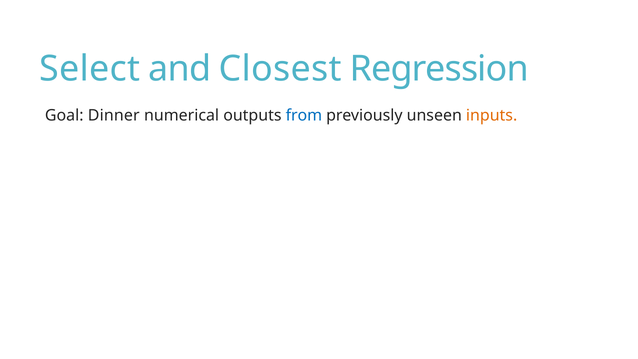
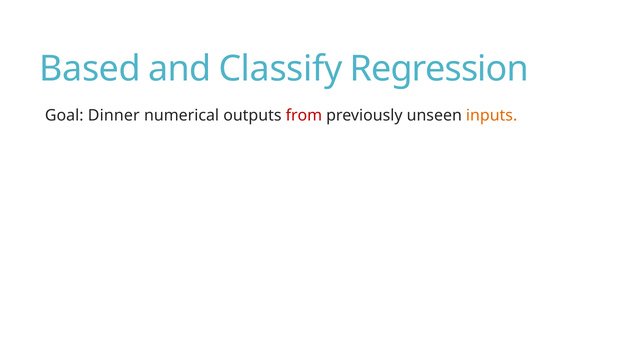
Select: Select -> Based (90, 69)
Closest: Closest -> Classify (281, 69)
from colour: blue -> red (304, 115)
